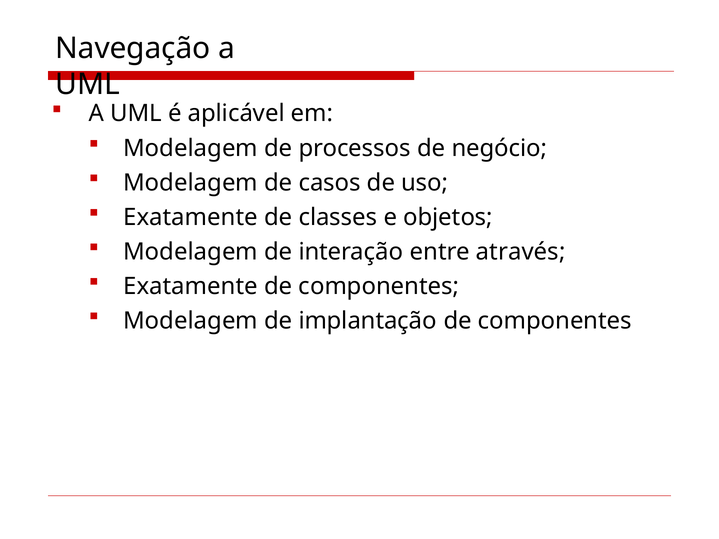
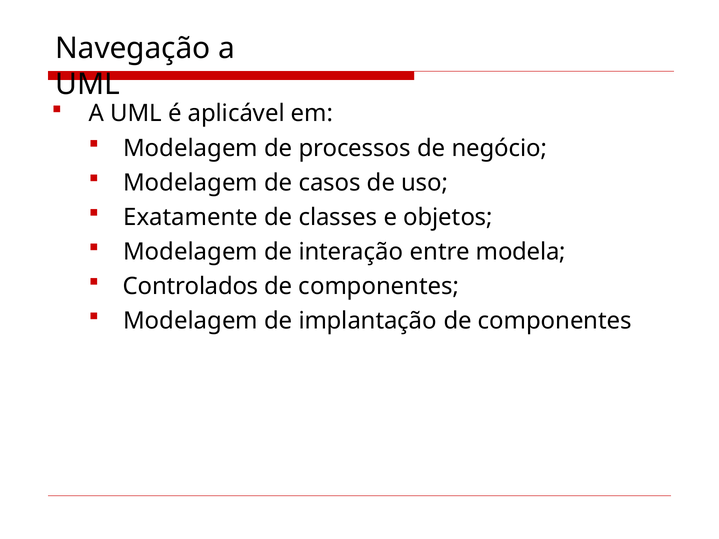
através: através -> modela (521, 252)
Exatamente: Exatamente -> Controlados (191, 286)
